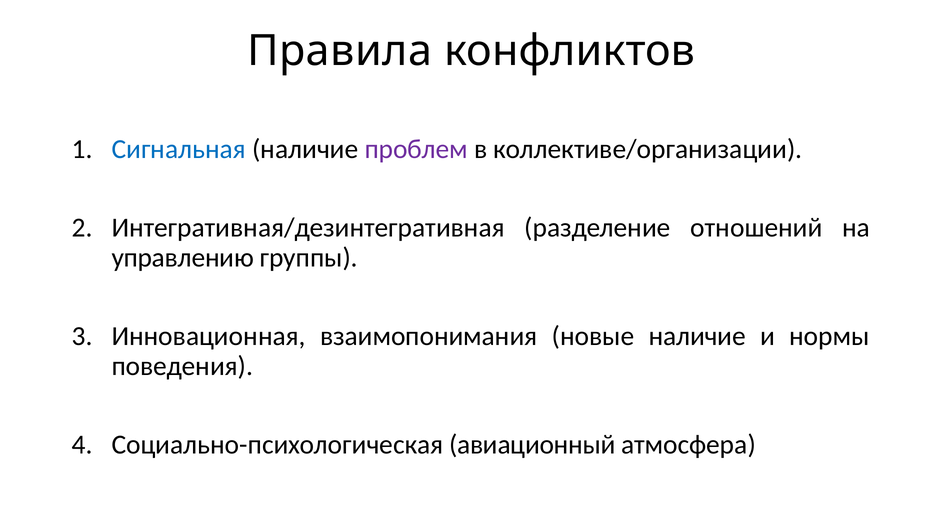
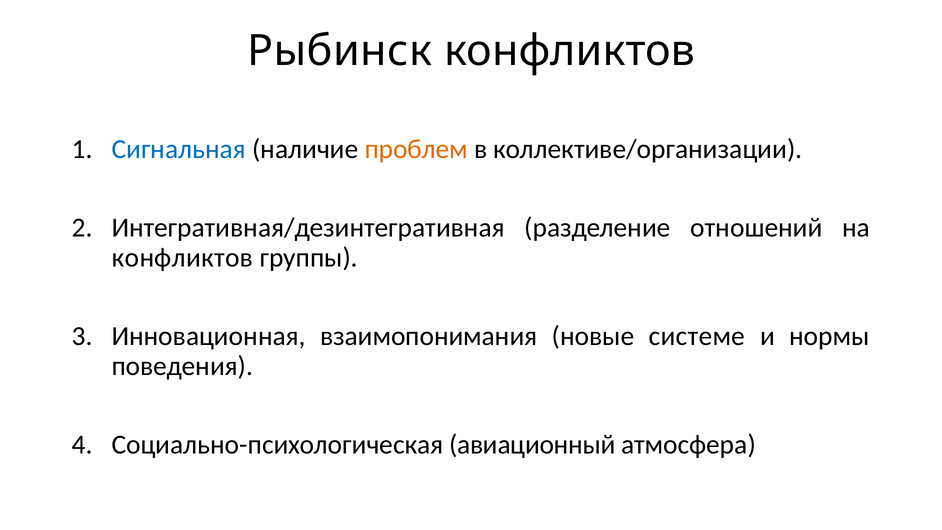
Правила: Правила -> Рыбинск (340, 51)
проблем colour: purple -> orange (416, 149)
управлению: управлению -> конфликтов (182, 257)
новые наличие: наличие -> системе (697, 336)
